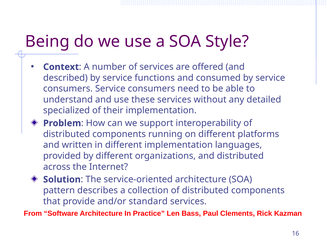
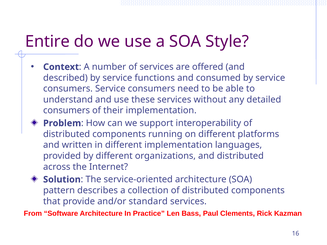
Being: Being -> Entire (47, 41)
specialized: specialized -> consumers (67, 111)
